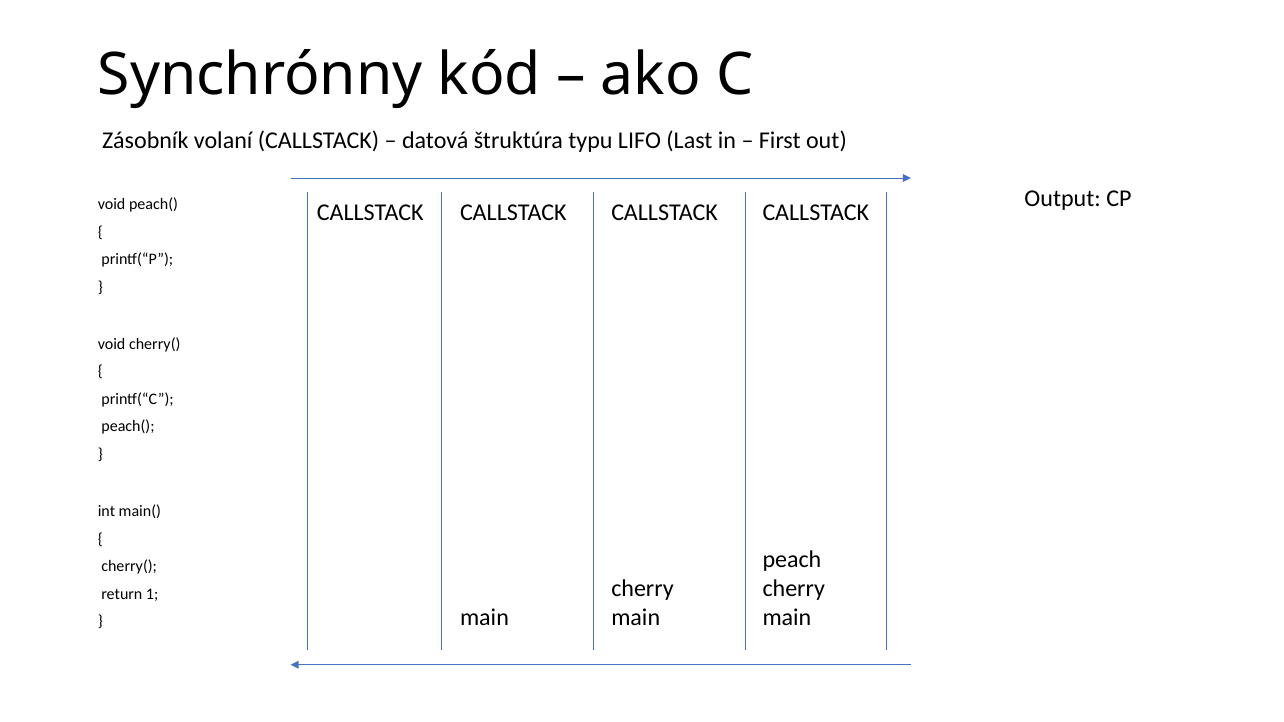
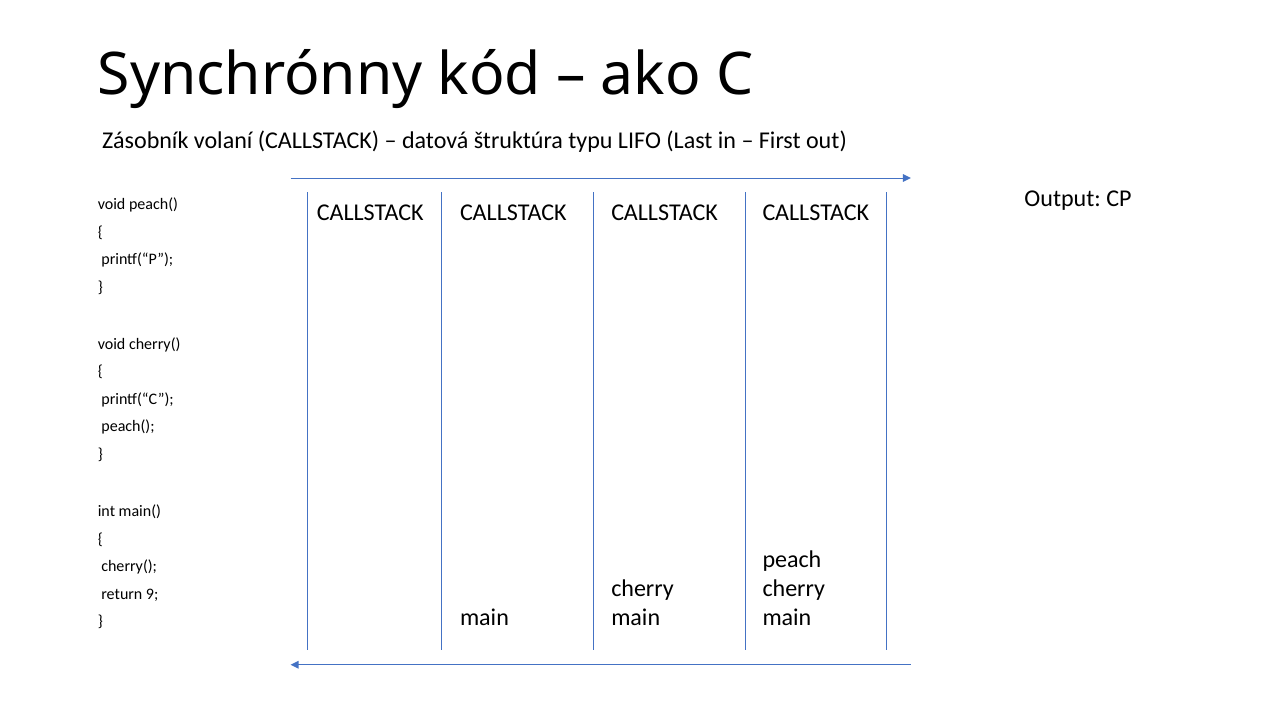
1: 1 -> 9 (152, 594)
